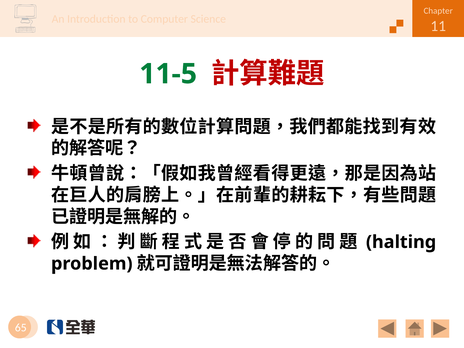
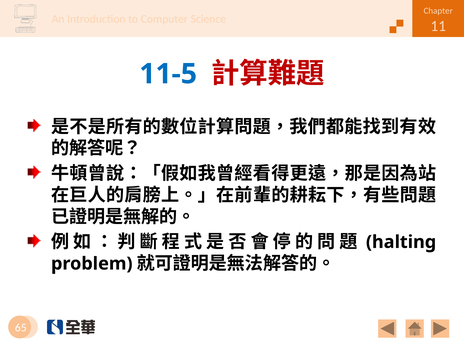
11-5 colour: green -> blue (168, 74)
